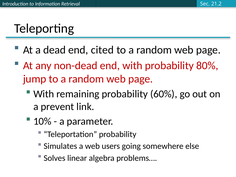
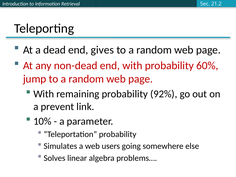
cited: cited -> gives (102, 50)
80%: 80% -> 60% (207, 66)
60%: 60% -> 92% (164, 94)
